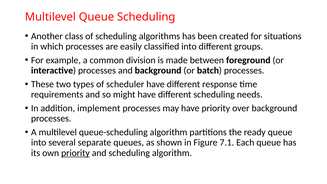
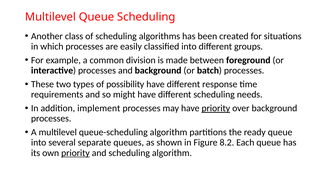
scheduler: scheduler -> possibility (125, 84)
priority underline: none -> present (216, 108)
7.1: 7.1 -> 8.2 (227, 143)
